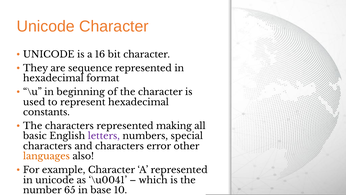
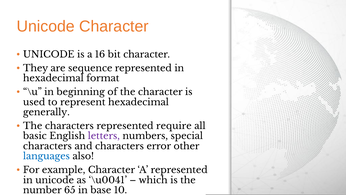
constants: constants -> generally (46, 112)
making: making -> require (174, 126)
languages colour: orange -> blue (46, 156)
